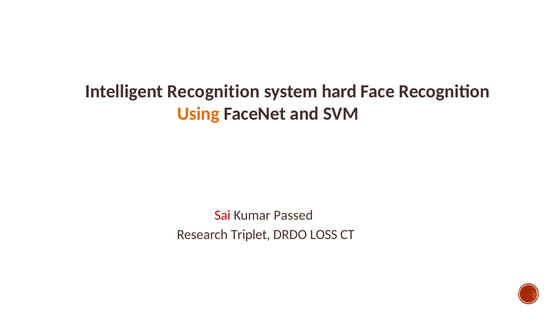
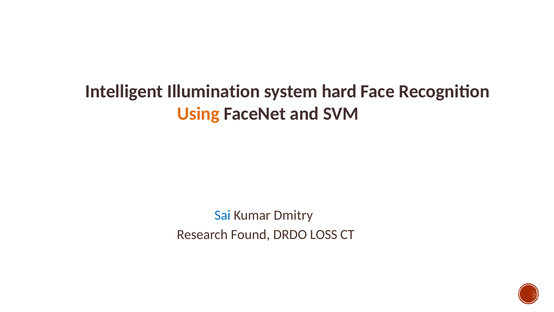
Intelligent Recognition: Recognition -> Illumination (214, 91)
Sai colour: red -> blue (222, 215)
Passed: Passed -> Dmitry (293, 215)
Triplet: Triplet -> Found (250, 234)
